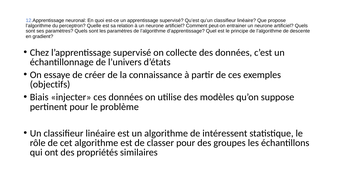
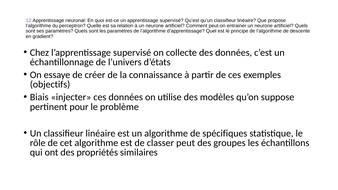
intéressent: intéressent -> spécifiques (225, 133)
classer pour: pour -> peut (186, 143)
